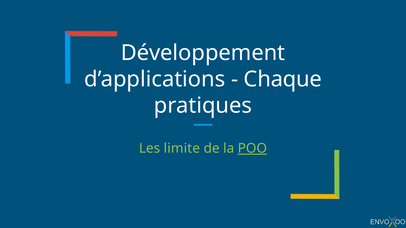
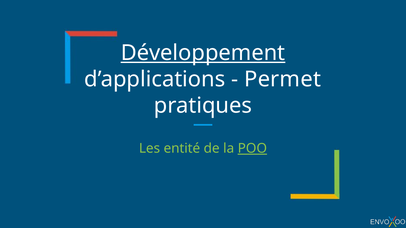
Développement underline: none -> present (203, 53)
Chaque: Chaque -> Permet (283, 79)
limite: limite -> entité (182, 149)
